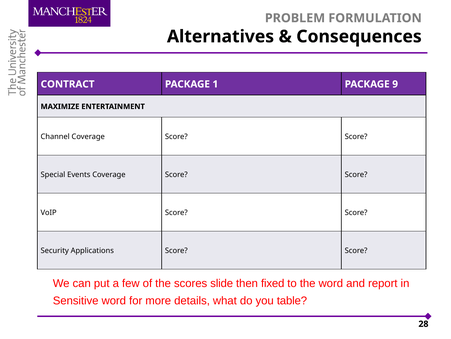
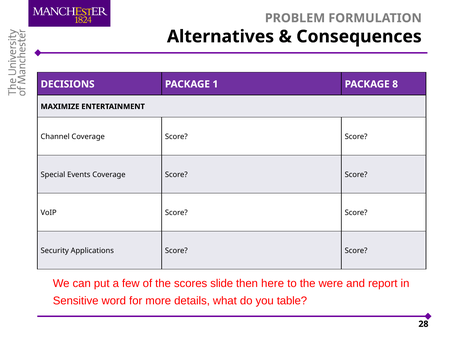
CONTRACT: CONTRACT -> DECISIONS (68, 84)
9: 9 -> 8 (395, 84)
fixed: fixed -> here (273, 283)
the word: word -> were (331, 283)
